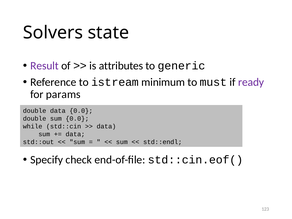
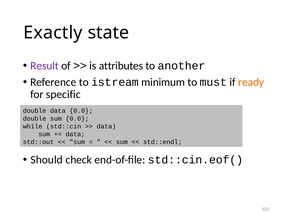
Solvers: Solvers -> Exactly (53, 33)
generic: generic -> another (182, 66)
ready colour: purple -> orange (251, 82)
params: params -> specific (63, 94)
Specify: Specify -> Should (47, 160)
